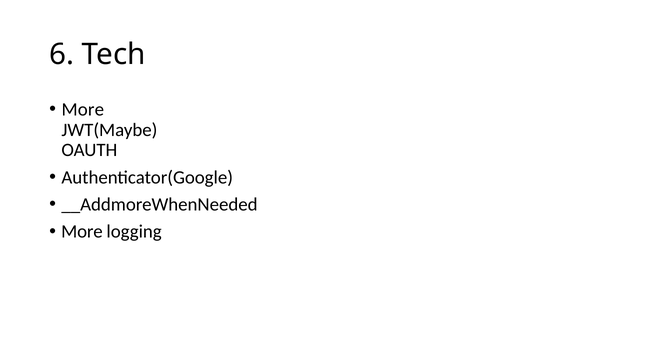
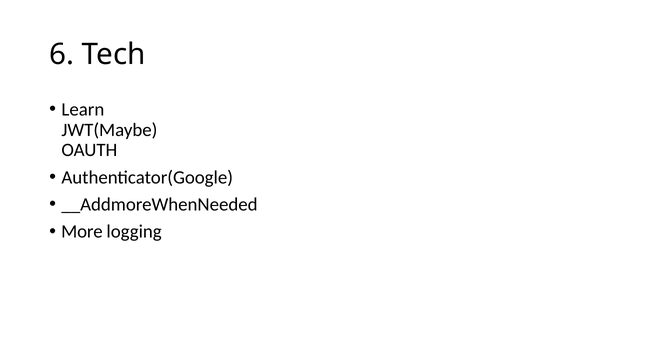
More: More -> Learn (83, 109)
